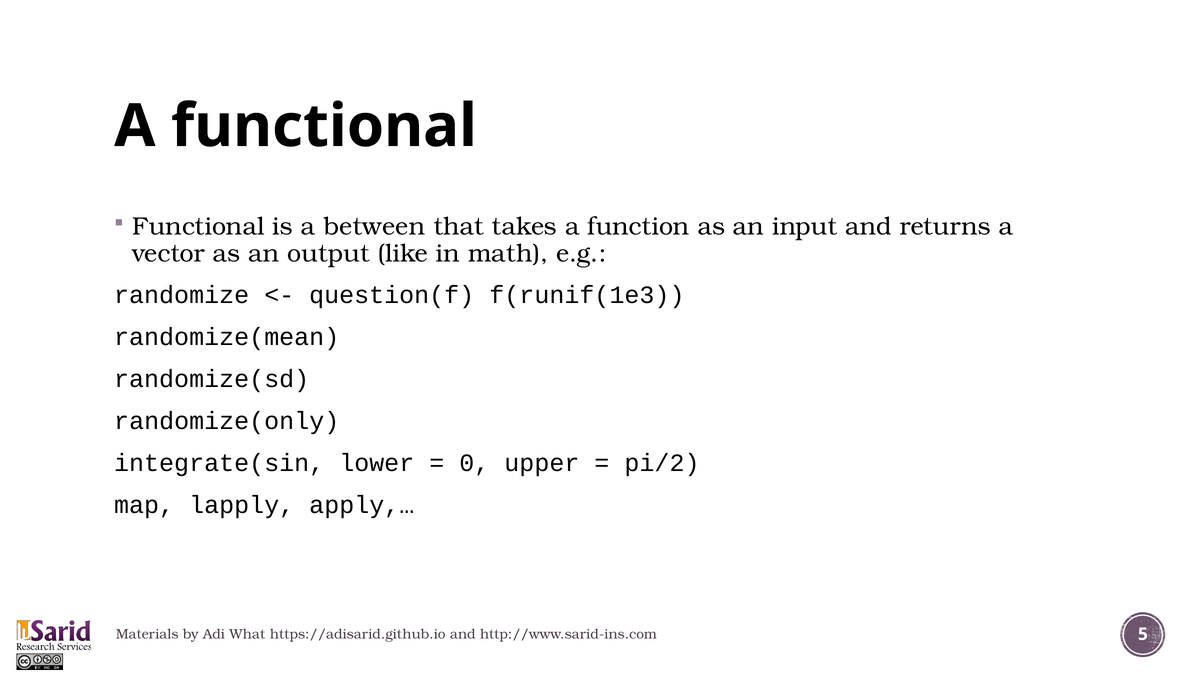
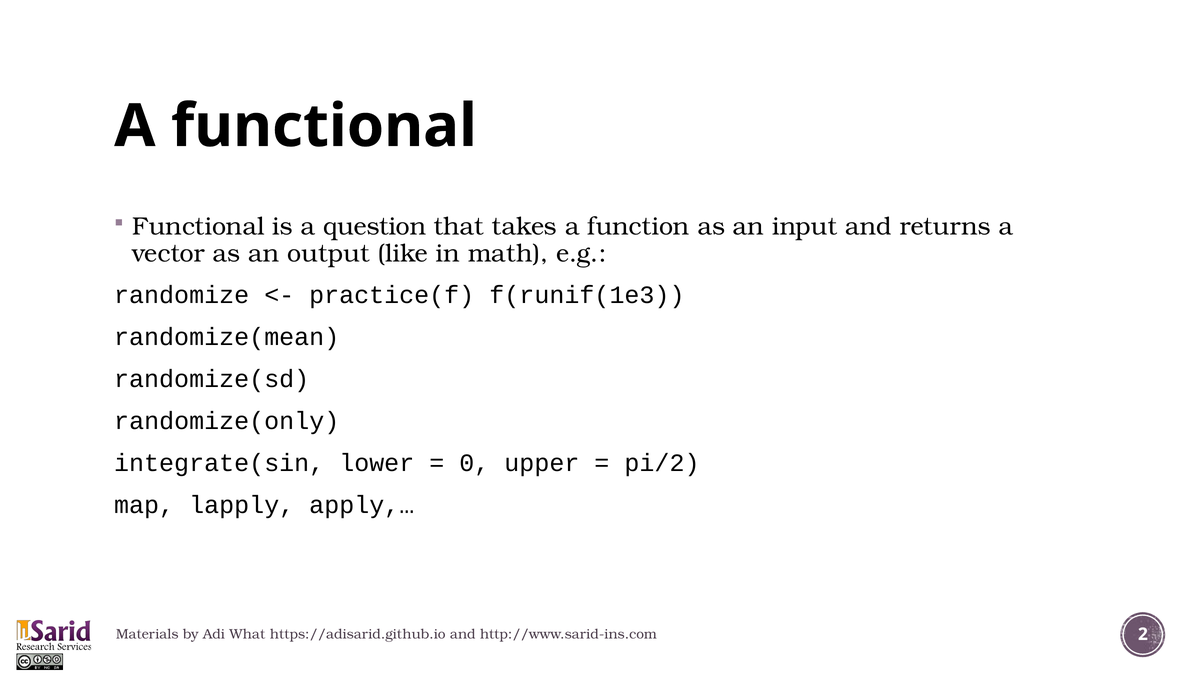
between: between -> question (375, 226)
question(f: question(f -> practice(f (392, 295)
5: 5 -> 2 (1143, 634)
